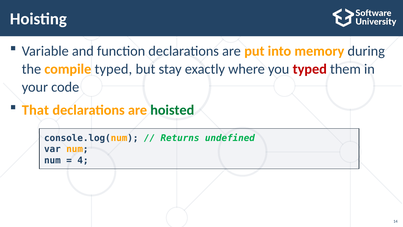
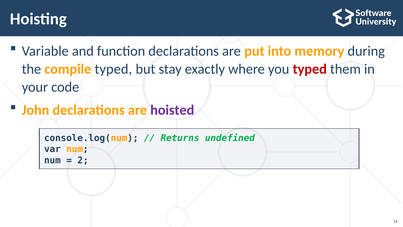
That: That -> John (36, 110)
hoisted colour: green -> purple (172, 110)
4: 4 -> 2 (83, 160)
